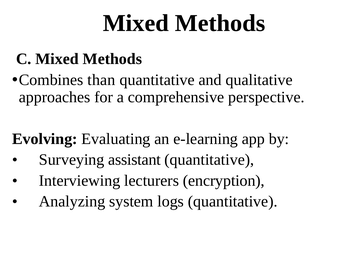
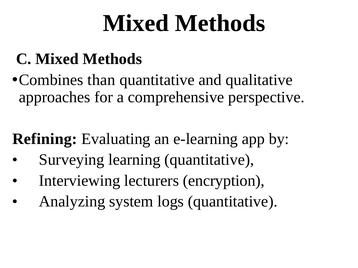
Evolving: Evolving -> Refining (45, 139)
assistant: assistant -> learning (134, 160)
